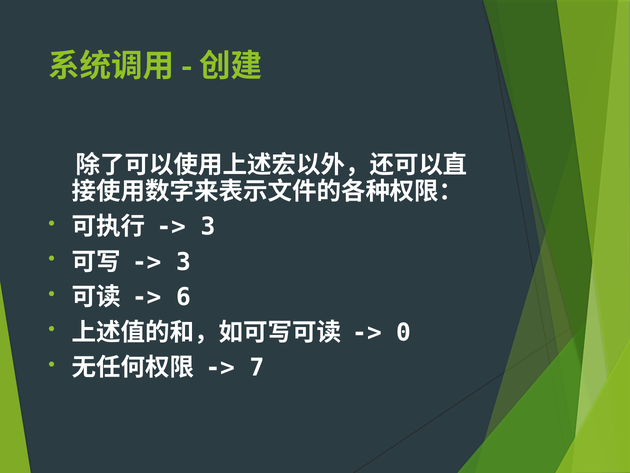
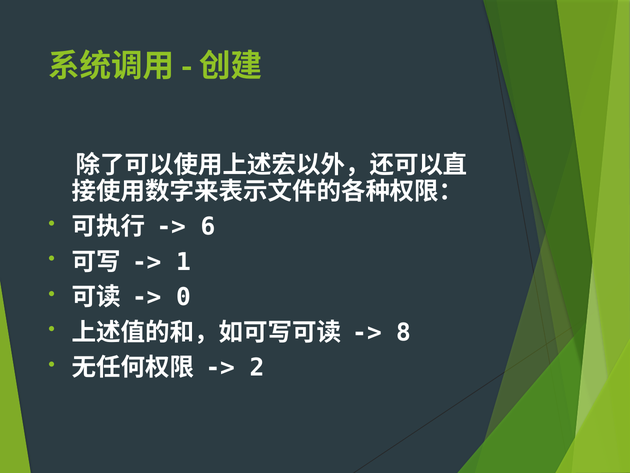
3: 3 -> 6 (208, 227)
3: 3 -> 1 (184, 262)
6: 6 -> 0 (184, 297)
0: 0 -> 8 (404, 332)
7: 7 -> 2 (257, 367)
